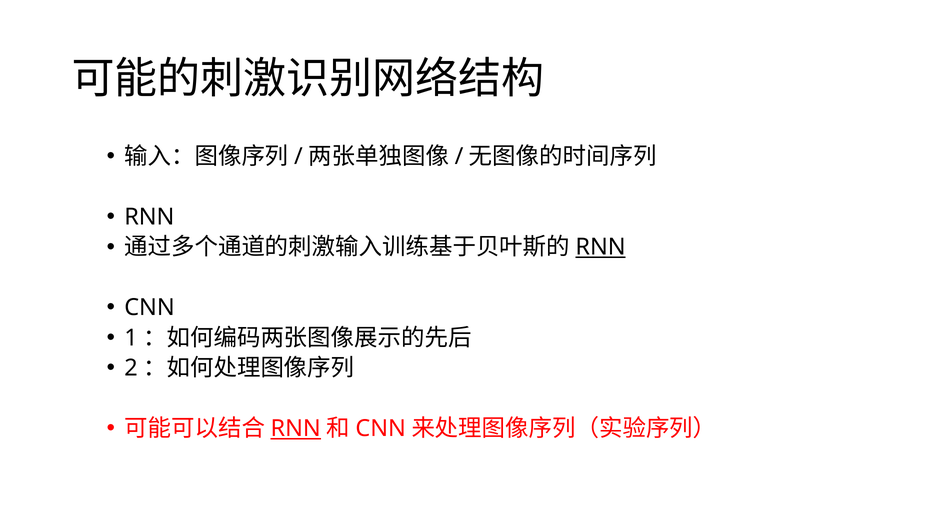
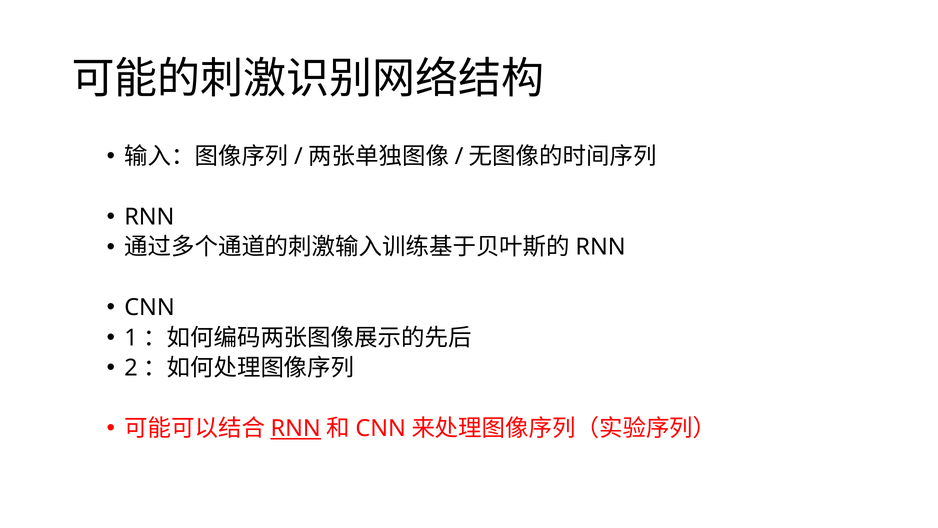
RNN underline: present -> none (601, 247)
